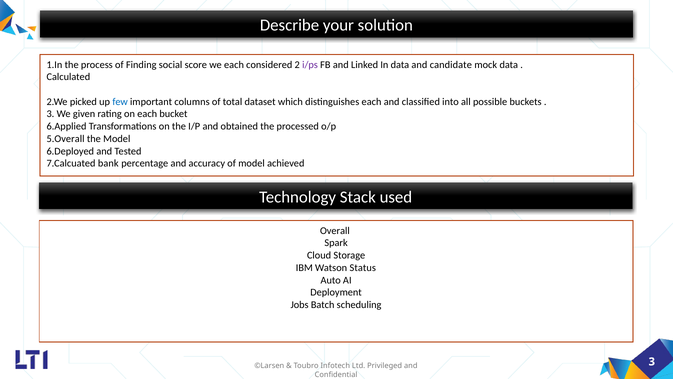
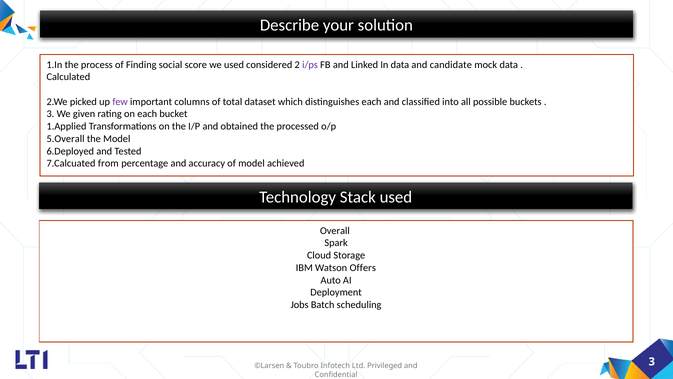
we each: each -> used (234, 65)
few colour: blue -> purple (120, 102)
6.Applied: 6.Applied -> 1.Applied (66, 126)
bank: bank -> from (108, 163)
Status: Status -> Offers (363, 268)
